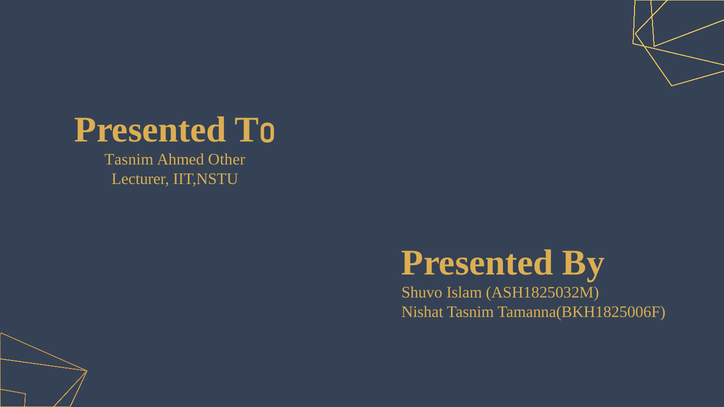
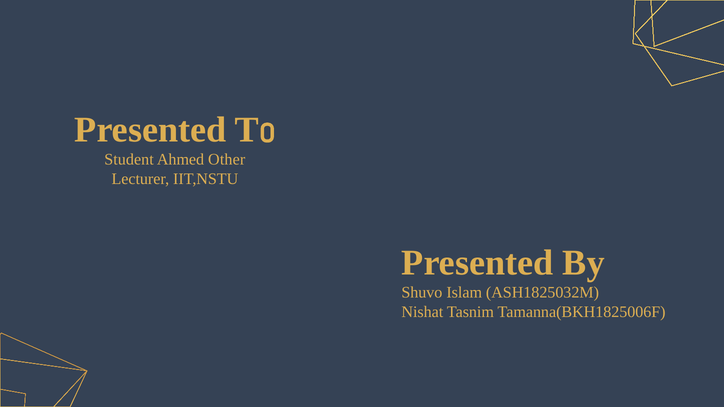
Tasnim: Tasnim -> Student (129, 160)
